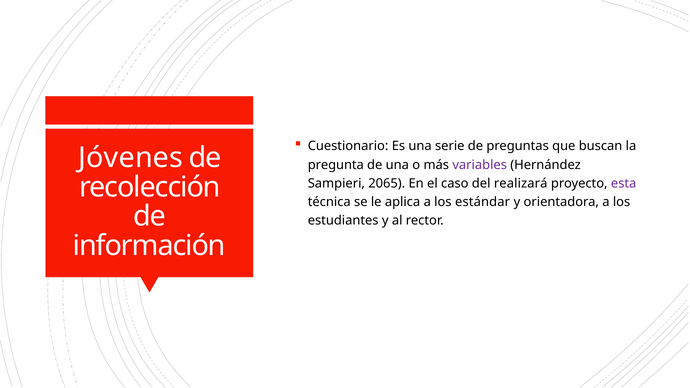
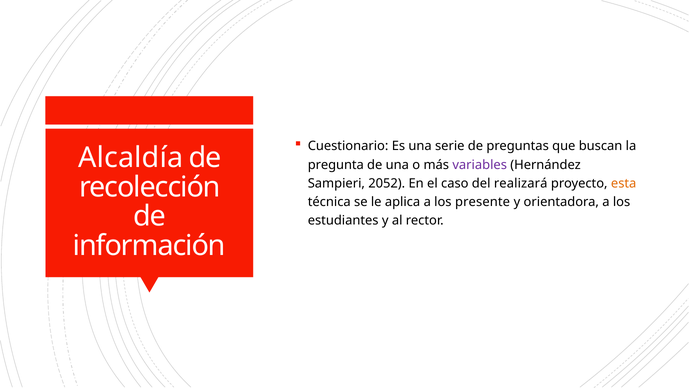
Jóvenes: Jóvenes -> Alcaldía (131, 158)
2065: 2065 -> 2052 (387, 184)
esta colour: purple -> orange (624, 184)
estándar: estándar -> presente (483, 202)
